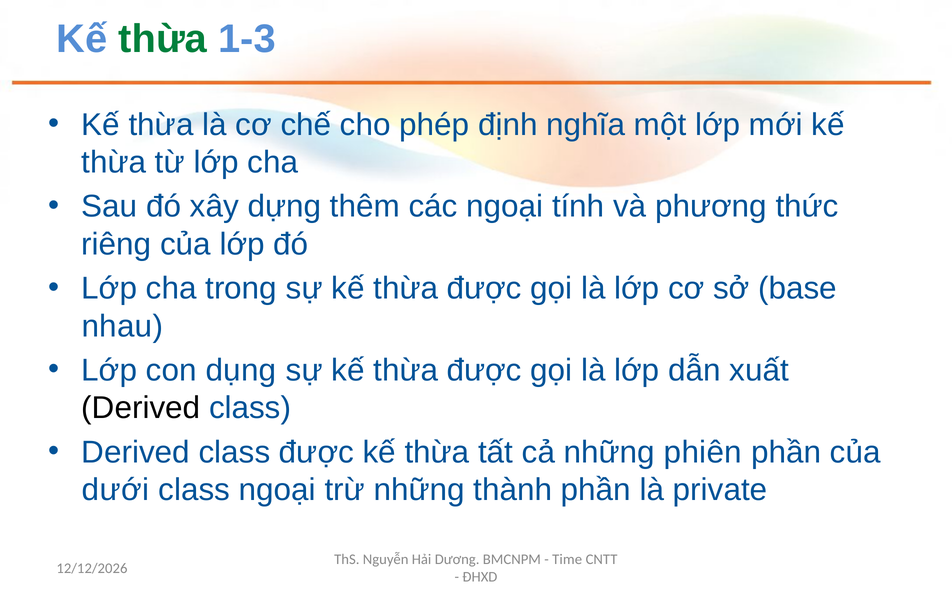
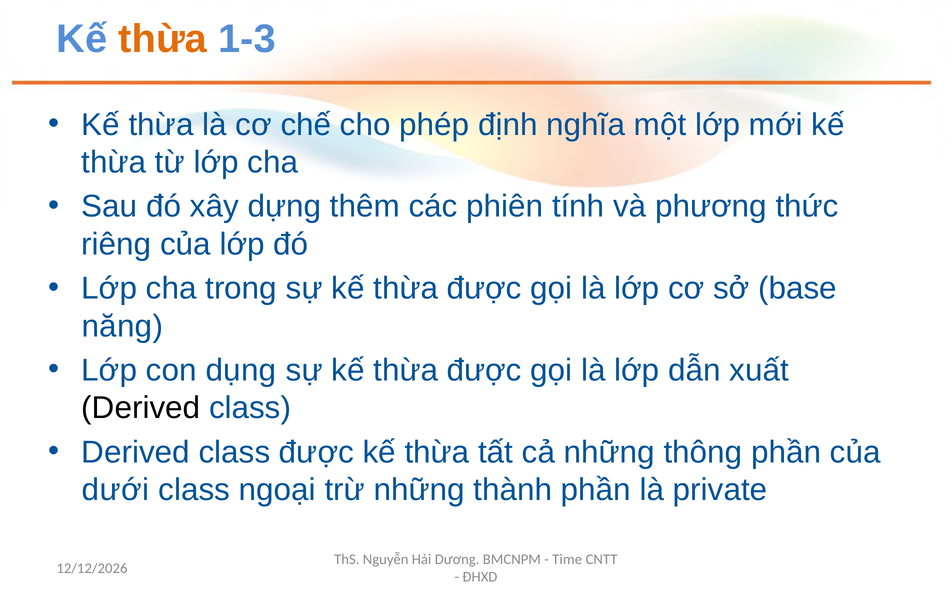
thừa colour: green -> orange (163, 39)
các ngoại: ngoại -> phiên (505, 207)
nhau: nhau -> năng (122, 326)
phiên: phiên -> thông (703, 452)
